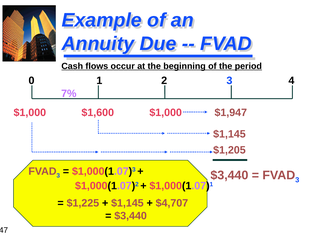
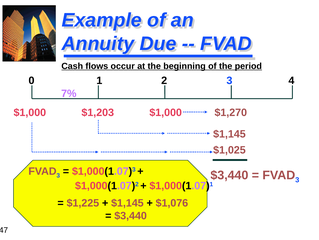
$1,600: $1,600 -> $1,203 (98, 112)
$1,947: $1,947 -> $1,270 (231, 112)
$1,205: $1,205 -> $1,025 (229, 150)
$4,707: $4,707 -> $1,076 (172, 202)
